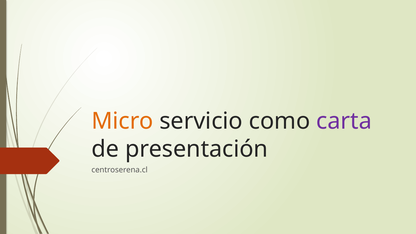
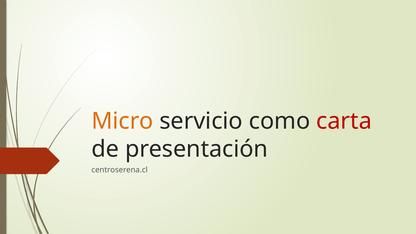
carta colour: purple -> red (344, 121)
